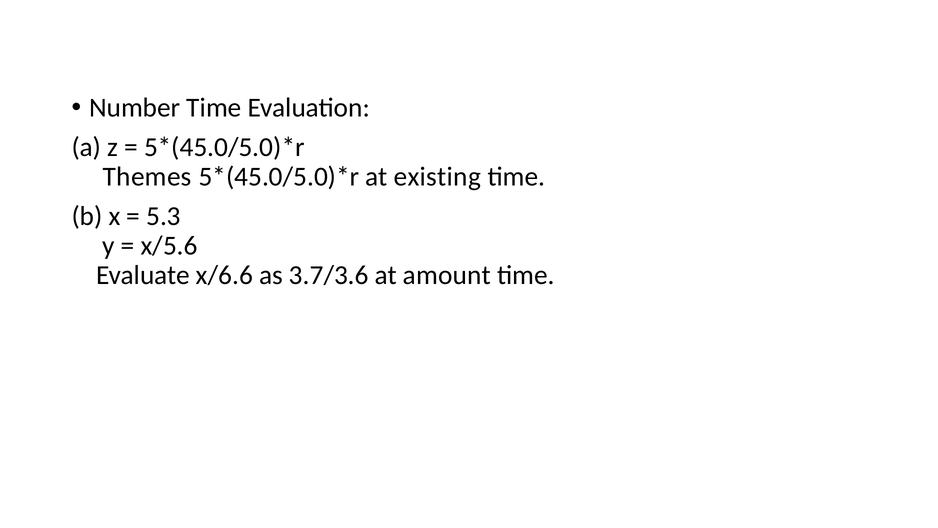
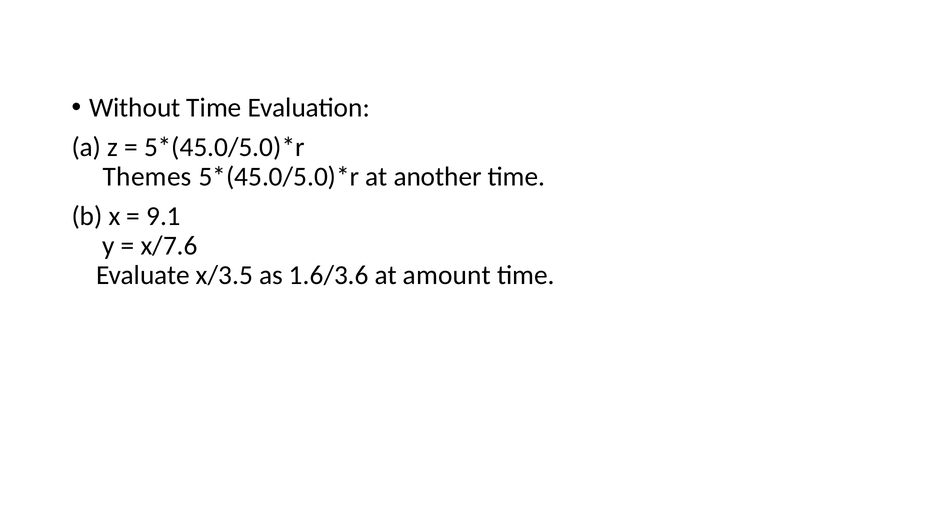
Number: Number -> Without (135, 108)
existing: existing -> another (438, 177)
5.3: 5.3 -> 9.1 (164, 216)
x/5.6: x/5.6 -> x/7.6 (169, 246)
x/6.6: x/6.6 -> x/3.5 (224, 275)
3.7/3.6: 3.7/3.6 -> 1.6/3.6 (329, 275)
